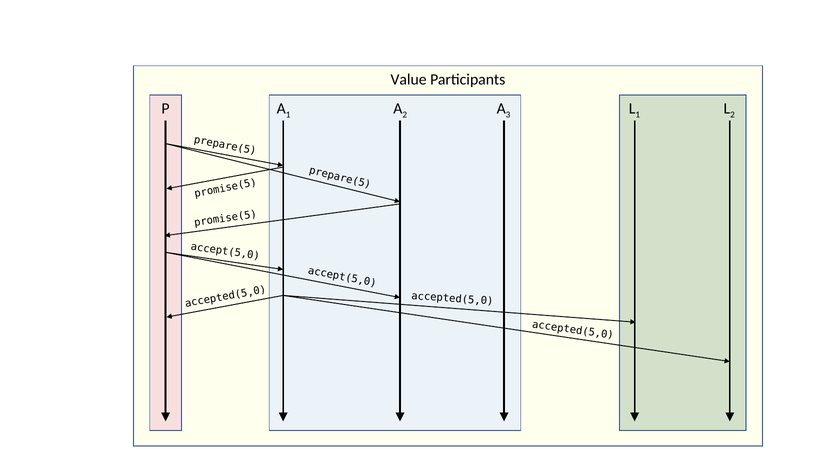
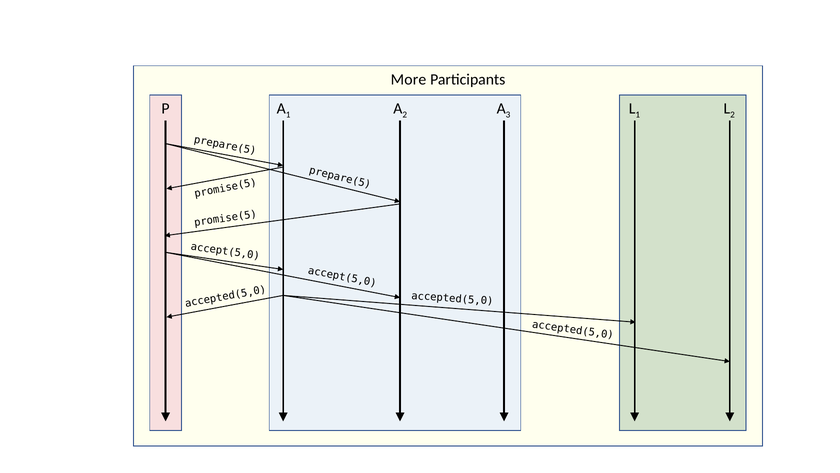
Value: Value -> More (409, 79)
